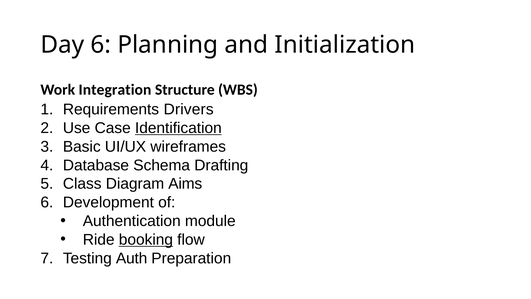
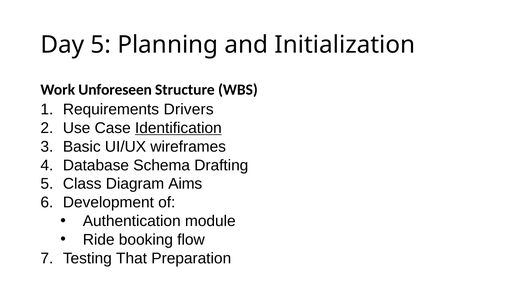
Day 6: 6 -> 5 (101, 45)
Integration: Integration -> Unforeseen (115, 90)
booking underline: present -> none (146, 239)
Auth: Auth -> That (132, 258)
